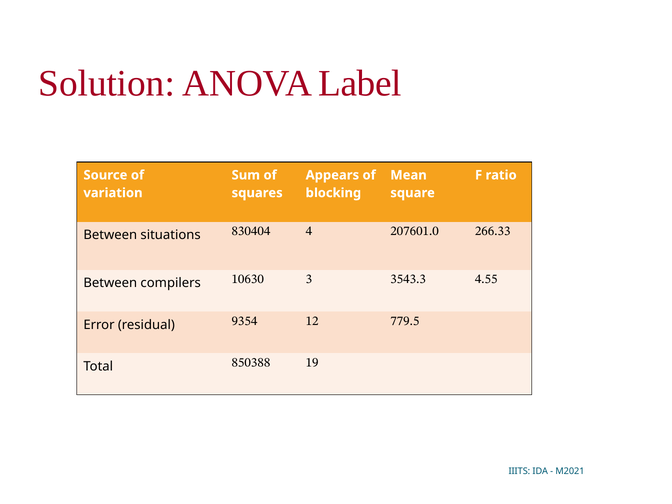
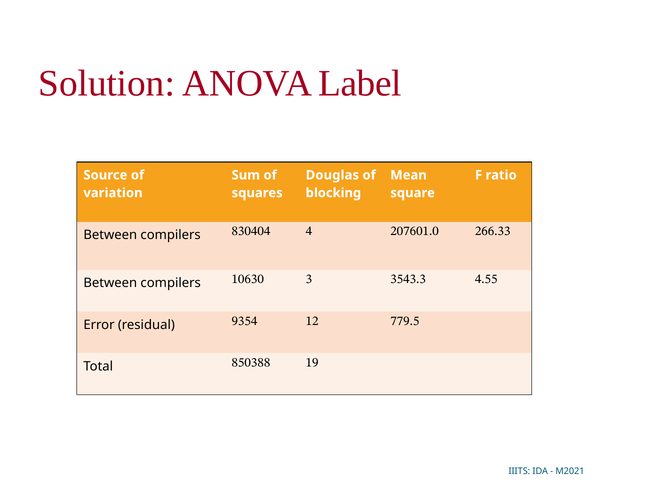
Appears: Appears -> Douglas (332, 175)
situations: situations -> compilers (171, 235)
